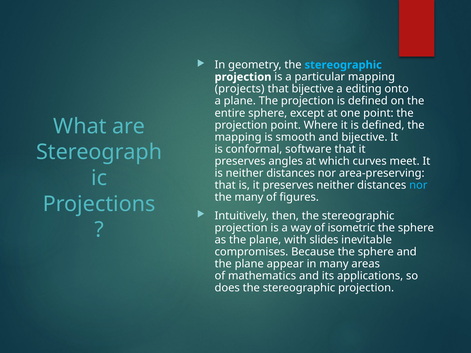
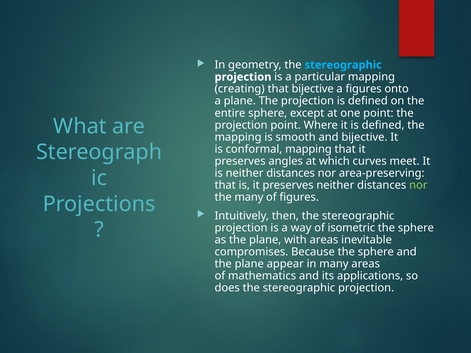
projects: projects -> creating (240, 89)
a editing: editing -> figures (364, 89)
conformal software: software -> mapping (308, 149)
nor colour: light blue -> light green (418, 185)
with slides: slides -> areas (324, 240)
